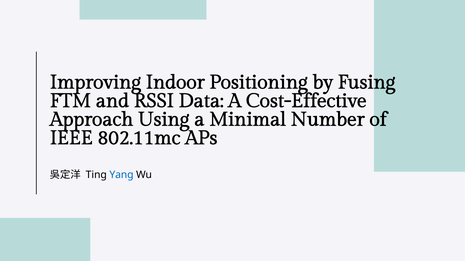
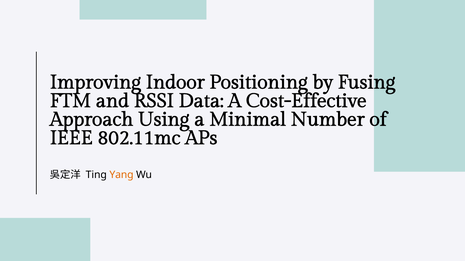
Yang colour: blue -> orange (122, 175)
